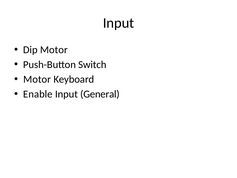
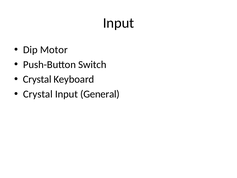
Motor: Motor -> Crystal (37, 79)
Enable: Enable -> Crystal (38, 94)
